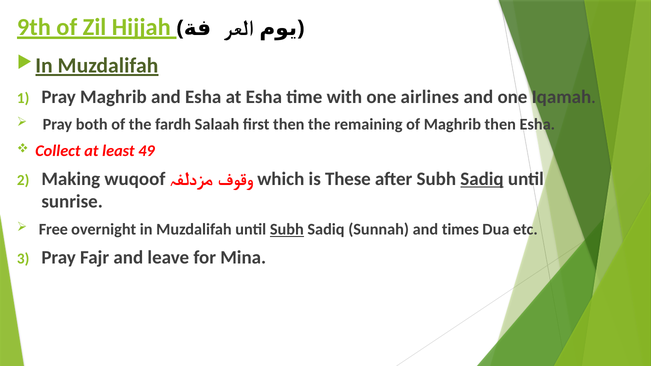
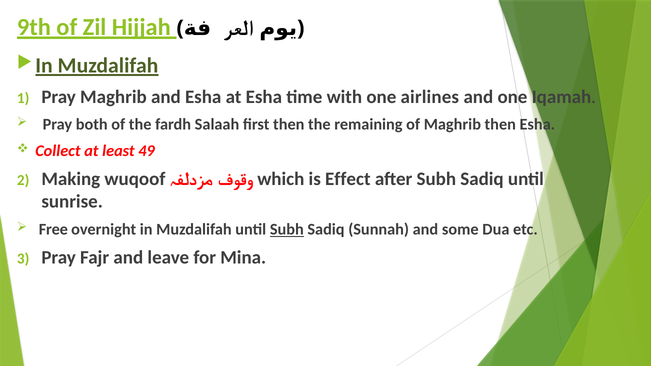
These: These -> Effect (348, 179)
Sadiq underline: present -> none (482, 179)
times: times -> some (460, 229)
